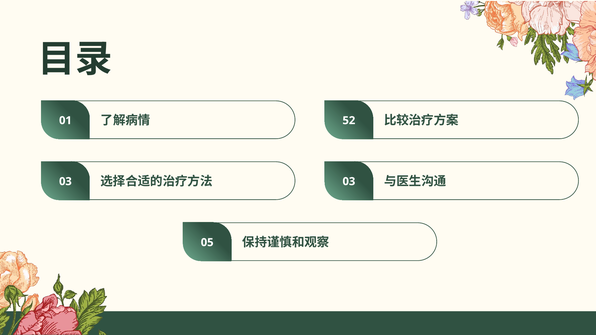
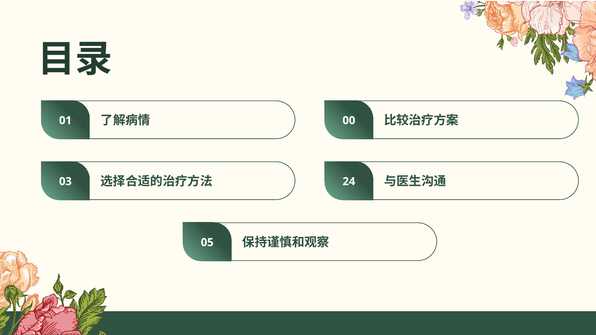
52: 52 -> 00 (349, 121)
03: 03 -> 24 (349, 182)
